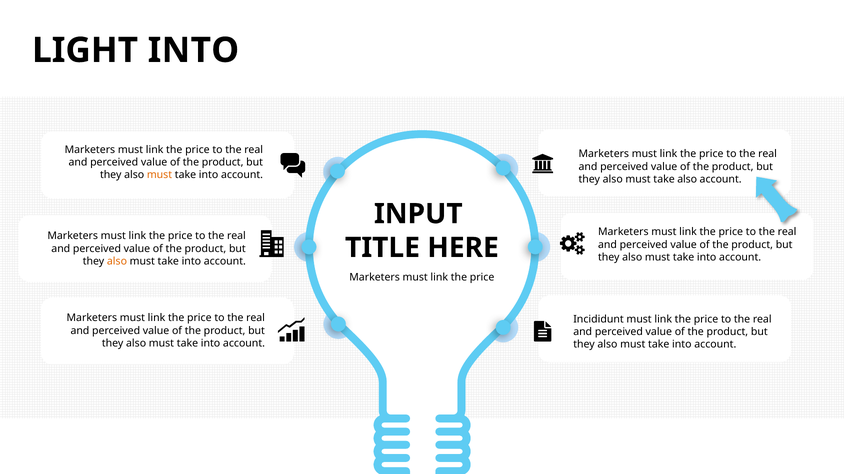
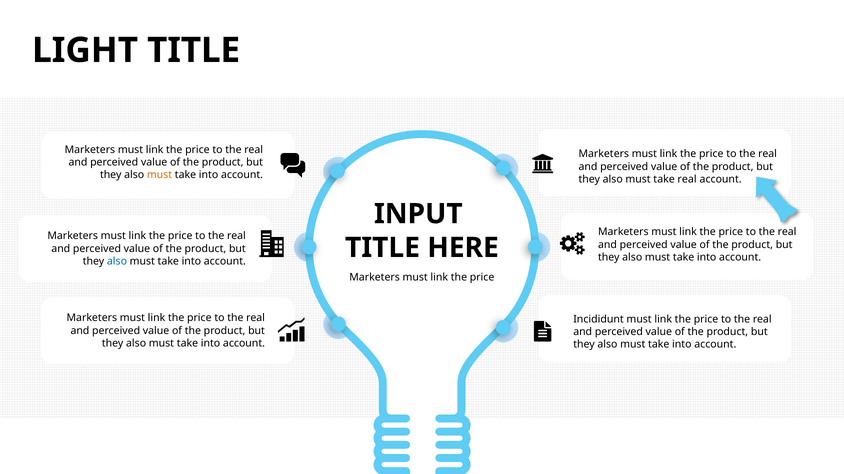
LIGHT INTO: INTO -> TITLE (194, 50)
take also: also -> real (687, 180)
also colour: orange -> blue (117, 262)
